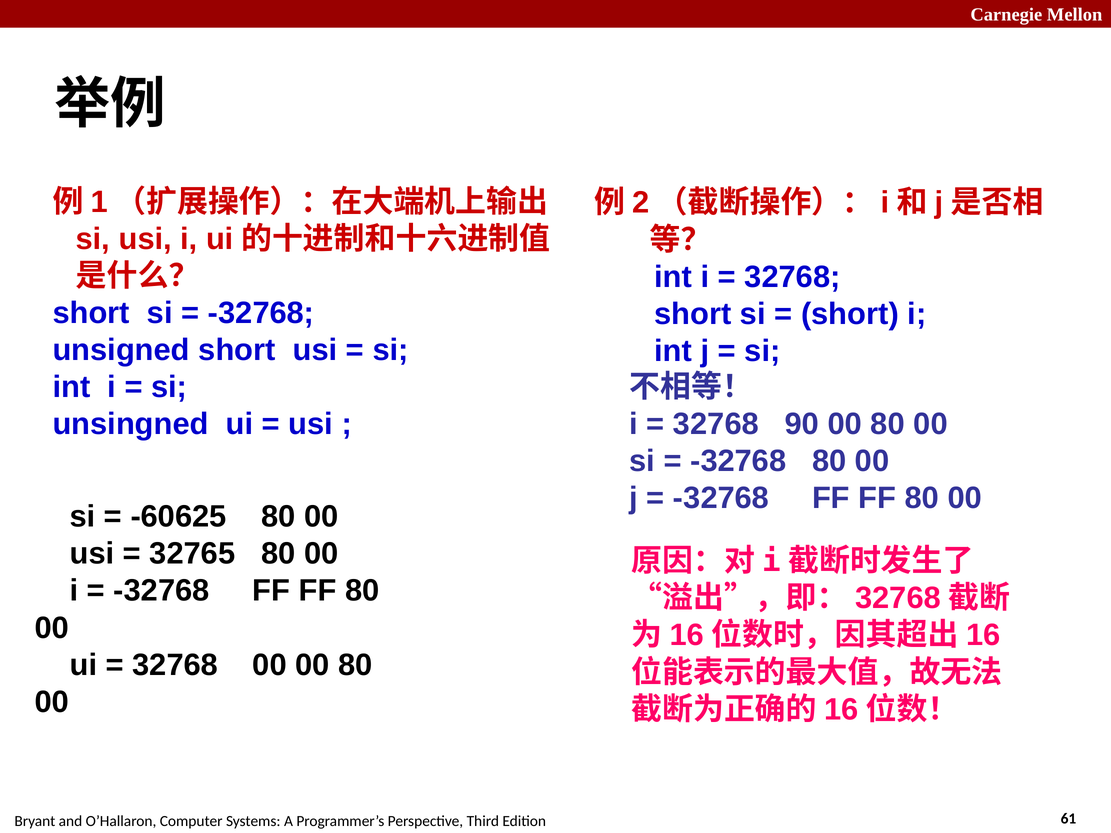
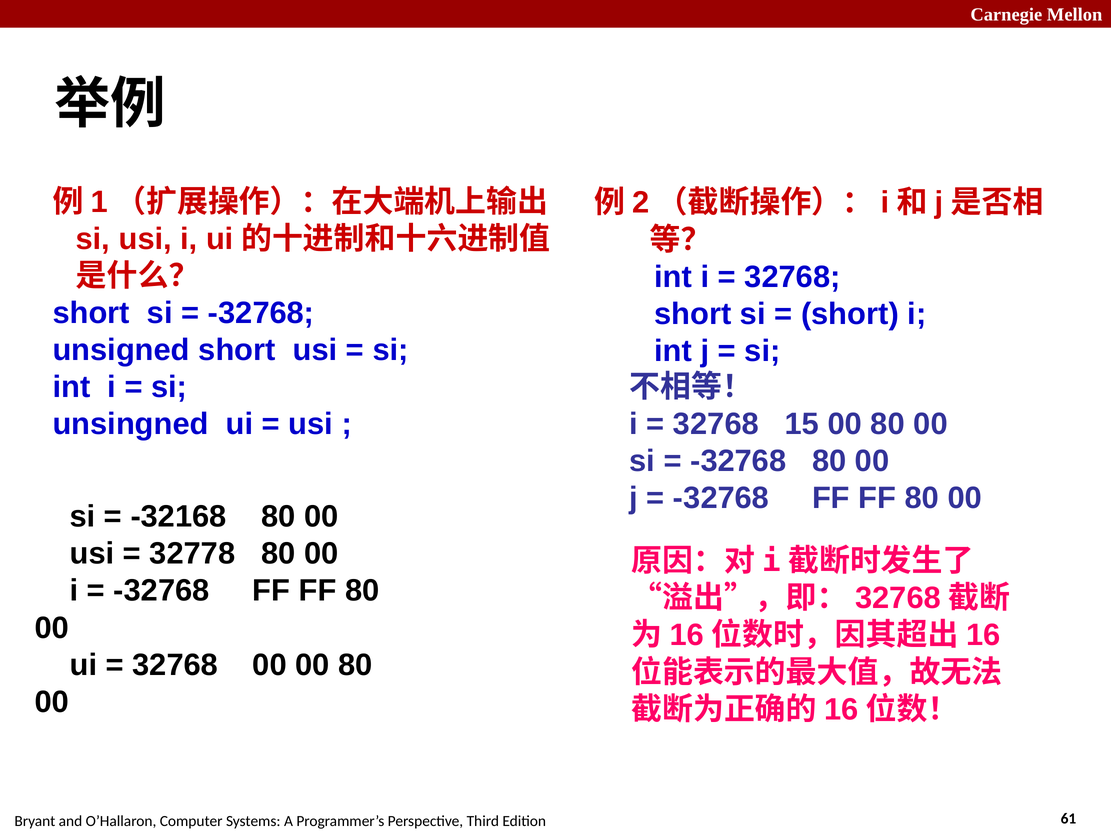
90: 90 -> 15 (802, 424)
-60625: -60625 -> -32168 (179, 517)
32765: 32765 -> 32778 (192, 554)
